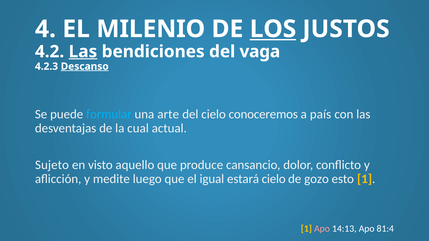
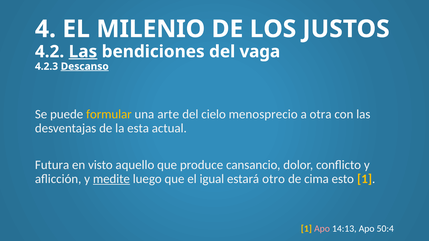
LOS underline: present -> none (273, 29)
formular colour: light blue -> yellow (109, 114)
conoceremos: conoceremos -> menosprecio (263, 114)
país: país -> otra (321, 114)
cual: cual -> esta (138, 128)
Sujeto: Sujeto -> Futura (52, 165)
medite underline: none -> present (111, 179)
estará cielo: cielo -> otro (274, 179)
gozo: gozo -> cima (317, 179)
81:4: 81:4 -> 50:4 (385, 229)
